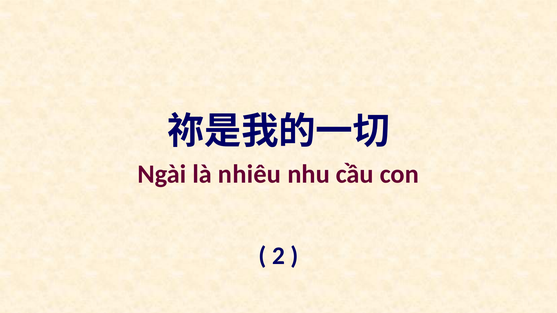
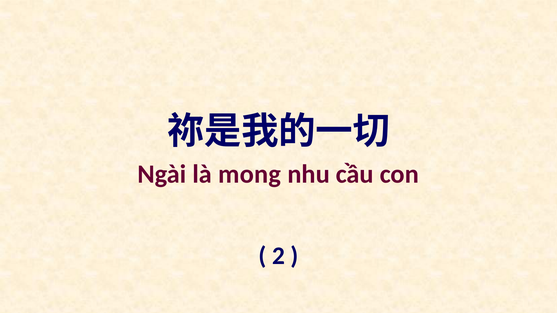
nhiêu: nhiêu -> mong (250, 174)
